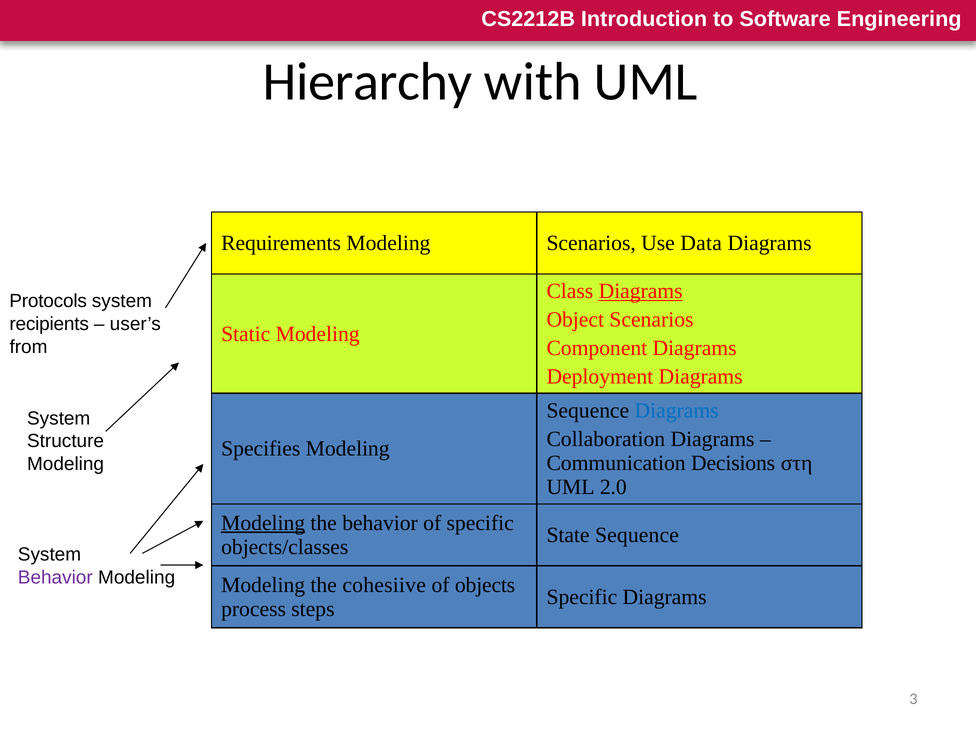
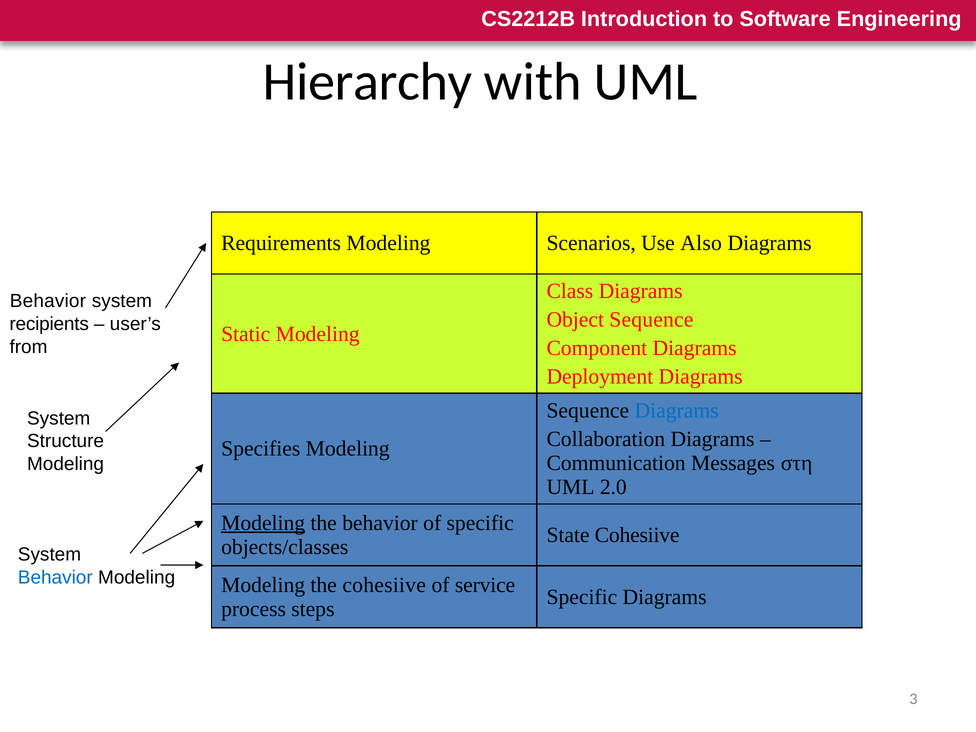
Data: Data -> Also (701, 243)
Diagrams underline: present -> none (641, 291)
Protocols: Protocols -> Behavior (48, 301)
Object Scenarios: Scenarios -> Sequence (651, 320)
Decisions: Decisions -> Messages (733, 463)
State Sequence: Sequence -> Cohesiive (637, 535)
Behavior colour: purple -> blue (55, 577)
objects: objects -> service (485, 585)
